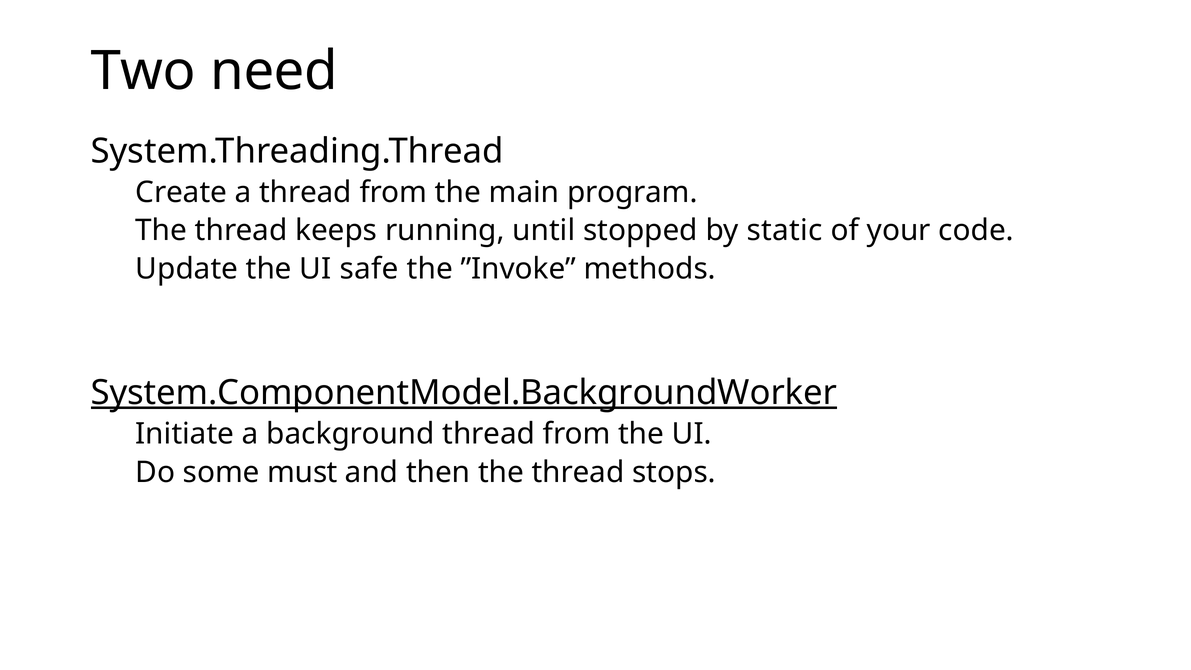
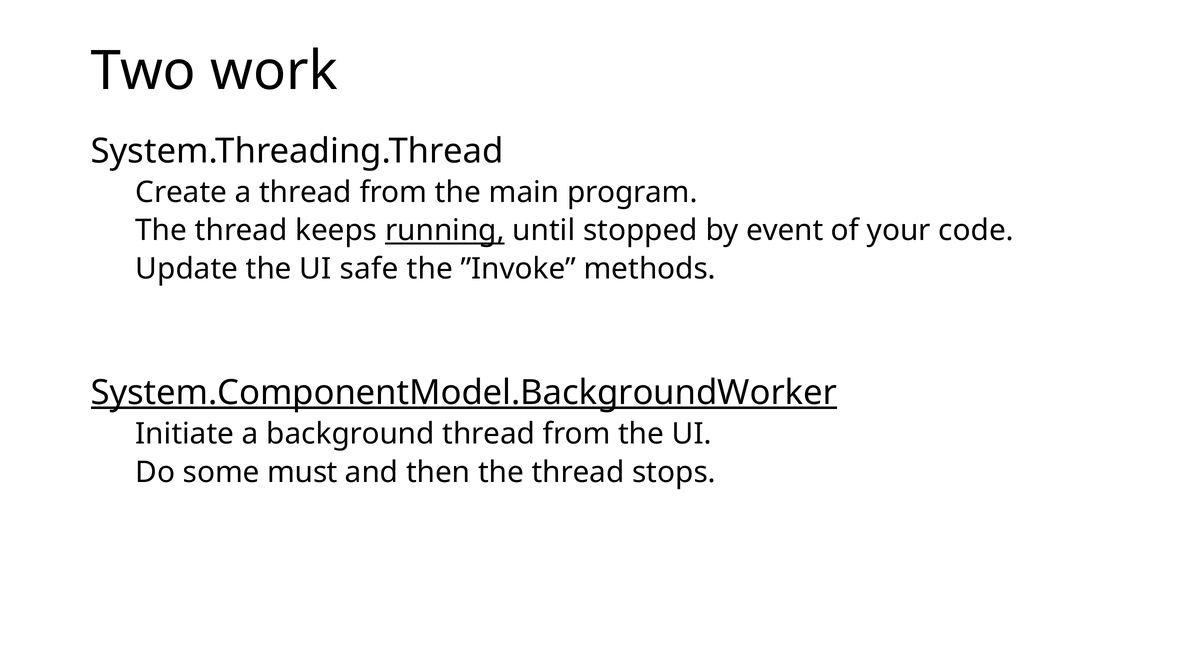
need: need -> work (274, 71)
running underline: none -> present (445, 231)
static: static -> event (785, 231)
